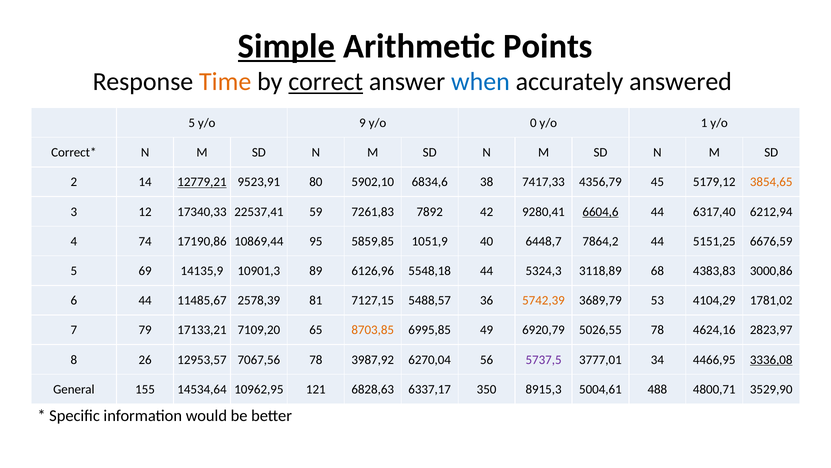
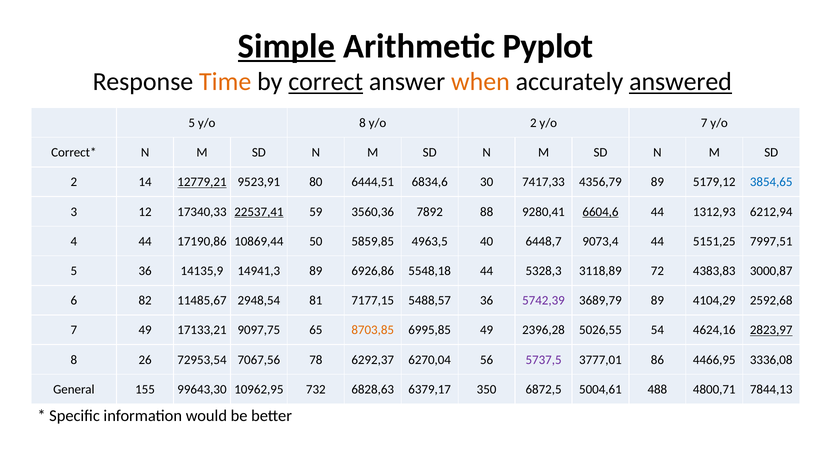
Points: Points -> Pyplot (548, 46)
when colour: blue -> orange (480, 82)
answered underline: none -> present (681, 82)
y/o 9: 9 -> 8 (363, 123)
y/o 0: 0 -> 2 (533, 123)
y/o 1: 1 -> 7 (704, 123)
5902,10: 5902,10 -> 6444,51 (373, 182)
38: 38 -> 30 (487, 182)
4356,79 45: 45 -> 89 (657, 182)
3854,65 colour: orange -> blue (771, 182)
22537,41 underline: none -> present (259, 211)
7261,83: 7261,83 -> 3560,36 (373, 211)
42: 42 -> 88 (487, 211)
6317,40: 6317,40 -> 1312,93 (714, 211)
4 74: 74 -> 44 (145, 241)
95: 95 -> 50 (316, 241)
1051,9: 1051,9 -> 4963,5 (430, 241)
7864,2: 7864,2 -> 9073,4 (600, 241)
6676,59: 6676,59 -> 7997,51 (771, 241)
5 69: 69 -> 36 (145, 271)
10901,3: 10901,3 -> 14941,3 (259, 271)
6126,96: 6126,96 -> 6926,86 (373, 271)
5324,3: 5324,3 -> 5328,3 (544, 271)
68: 68 -> 72 (657, 271)
3000,86: 3000,86 -> 3000,87 (771, 271)
6 44: 44 -> 82 (145, 300)
2578,39: 2578,39 -> 2948,54 (259, 300)
7127,15: 7127,15 -> 7177,15 (373, 300)
5742,39 colour: orange -> purple (543, 300)
3689,79 53: 53 -> 89 (657, 300)
1781,02: 1781,02 -> 2592,68 (771, 300)
7 79: 79 -> 49 (145, 330)
7109,20: 7109,20 -> 9097,75 (259, 330)
6920,79: 6920,79 -> 2396,28 (543, 330)
5026,55 78: 78 -> 54 (657, 330)
2823,97 underline: none -> present (771, 330)
12953,57: 12953,57 -> 72953,54 (202, 359)
3987,92: 3987,92 -> 6292,37 (373, 359)
34: 34 -> 86 (657, 359)
3336,08 underline: present -> none (771, 359)
14534,64: 14534,64 -> 99643,30 (202, 389)
121: 121 -> 732 (316, 389)
6337,17: 6337,17 -> 6379,17 (430, 389)
8915,3: 8915,3 -> 6872,5 (544, 389)
3529,90: 3529,90 -> 7844,13 (771, 389)
